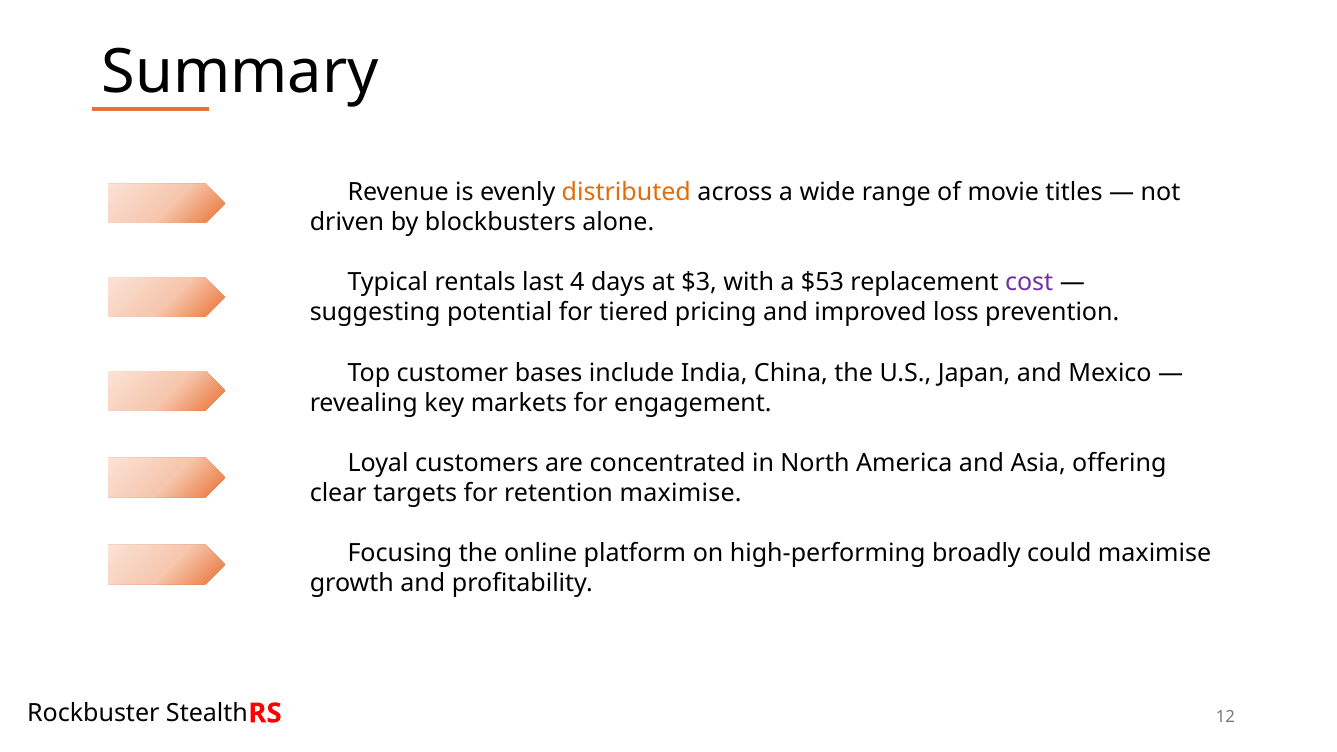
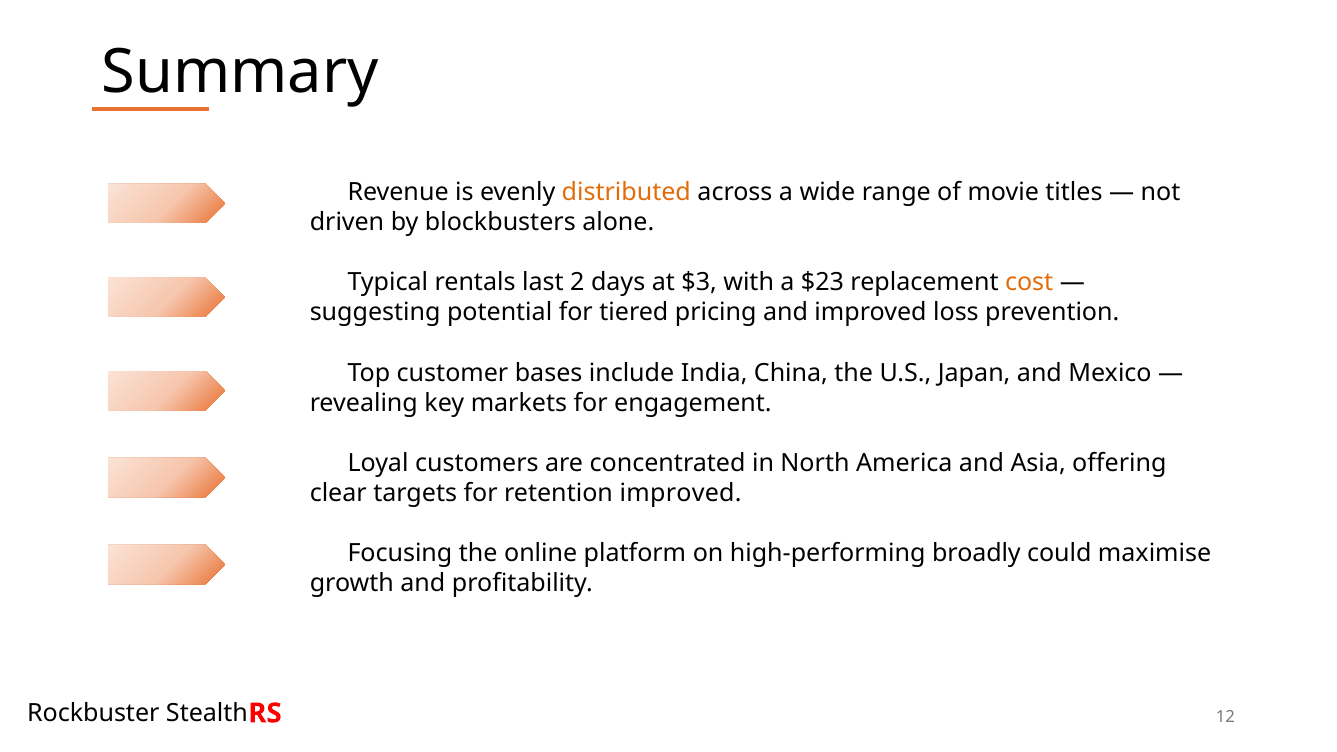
4: 4 -> 2 (577, 283)
$53: $53 -> $23 (822, 283)
cost colour: purple -> orange (1029, 283)
retention maximise: maximise -> improved (681, 493)
